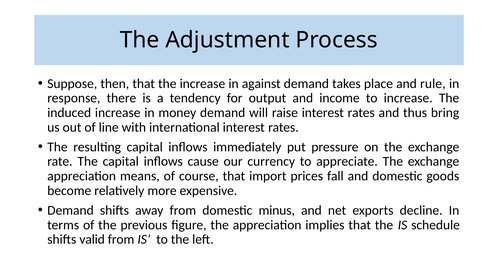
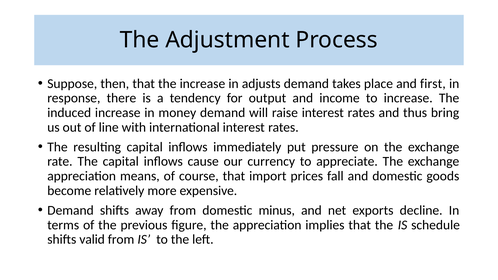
against: against -> adjusts (261, 84)
rule: rule -> first (433, 84)
